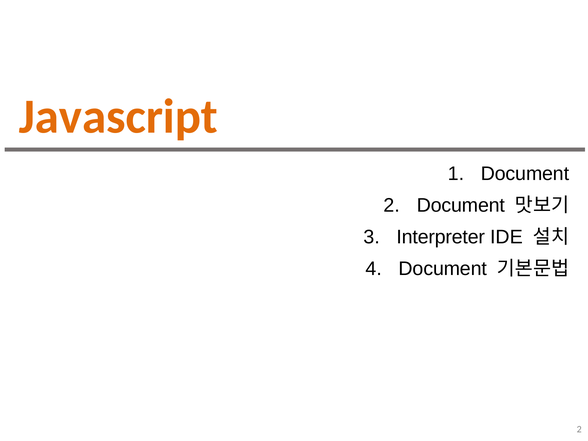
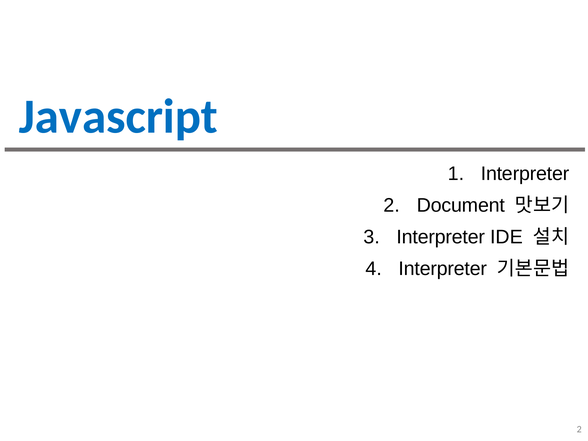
Javascript colour: orange -> blue (118, 117)
Document: Document -> Interpreter (525, 174)
Document: Document -> Interpreter (443, 269)
